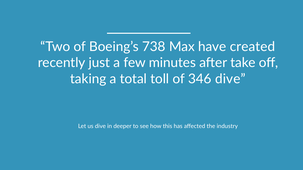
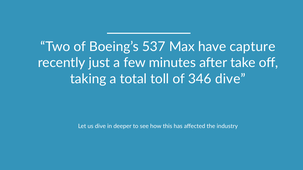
738: 738 -> 537 (154, 47)
created: created -> capture (252, 47)
